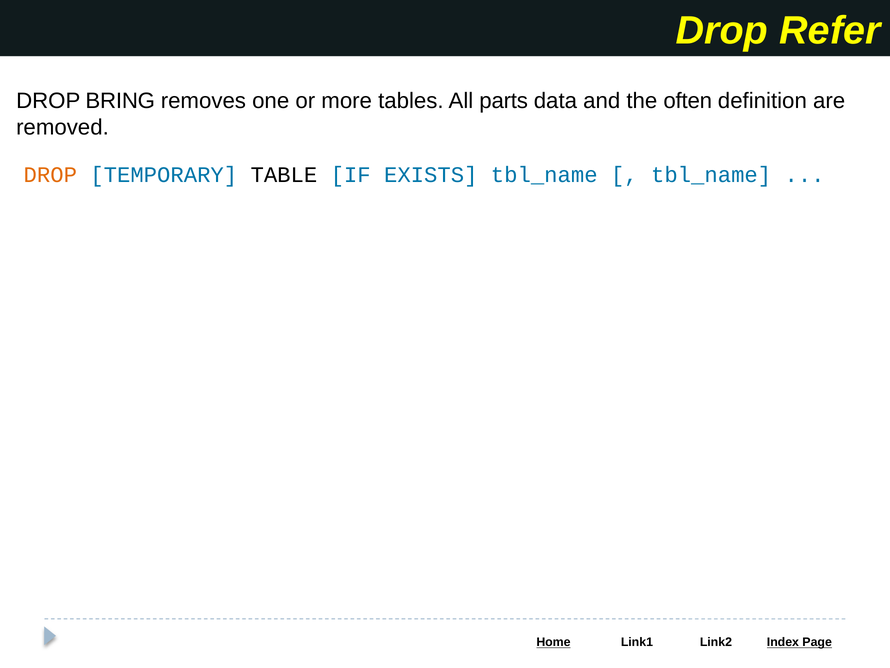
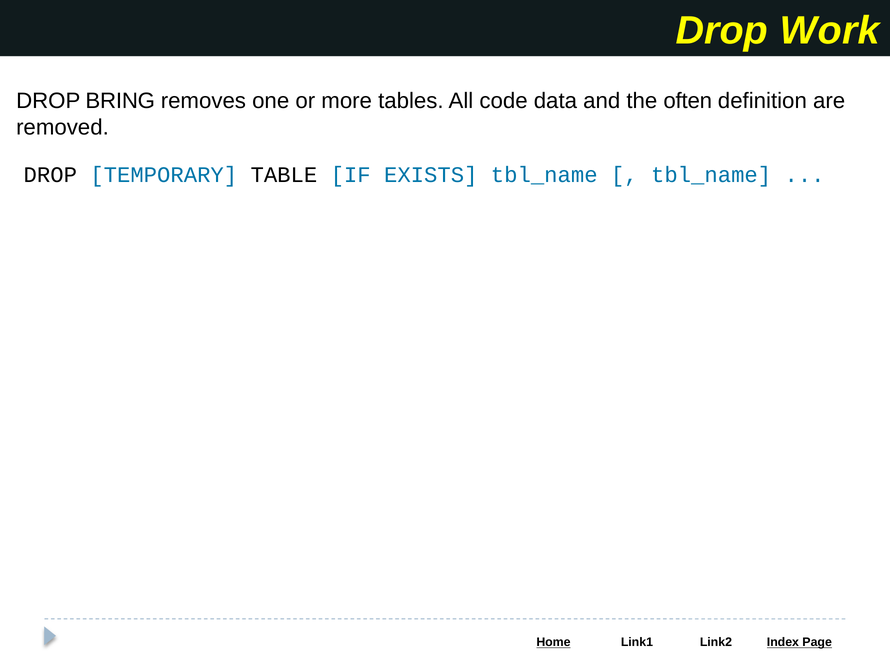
Refer: Refer -> Work (830, 31)
parts: parts -> code (504, 101)
DROP colour: orange -> black (50, 175)
